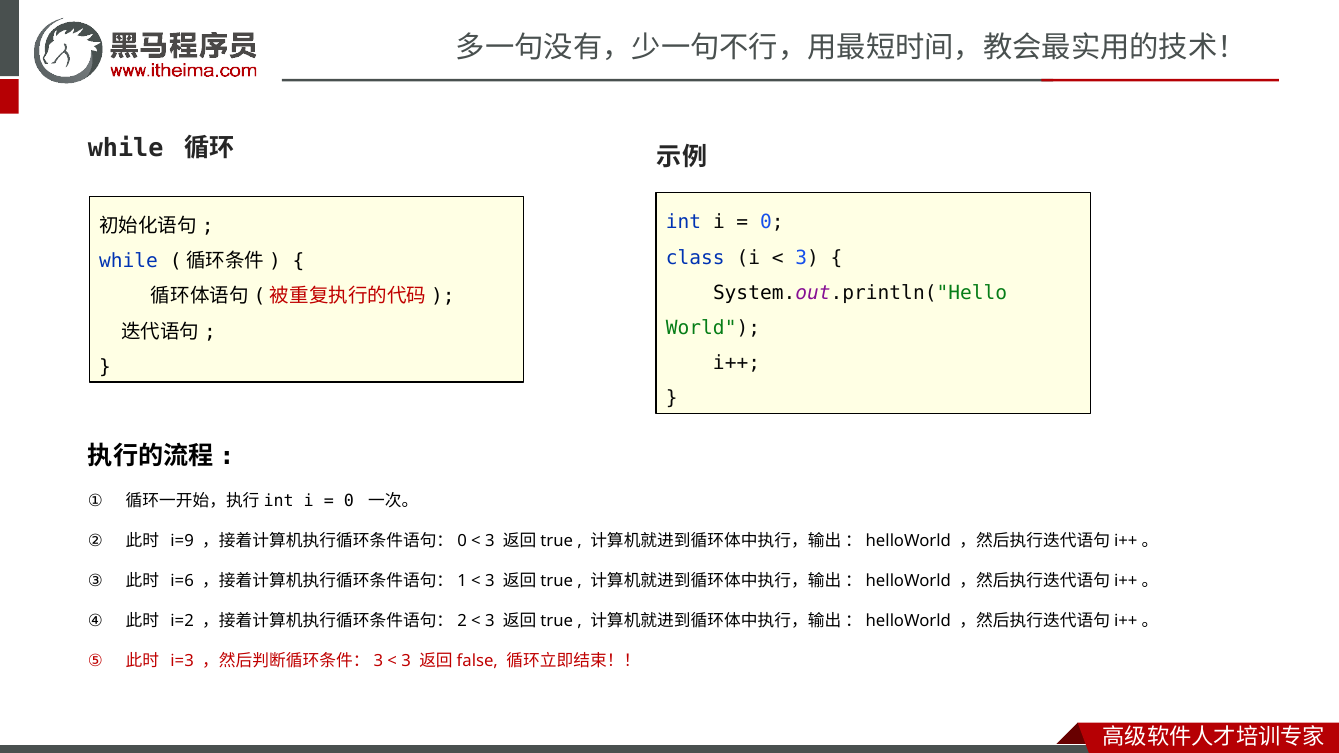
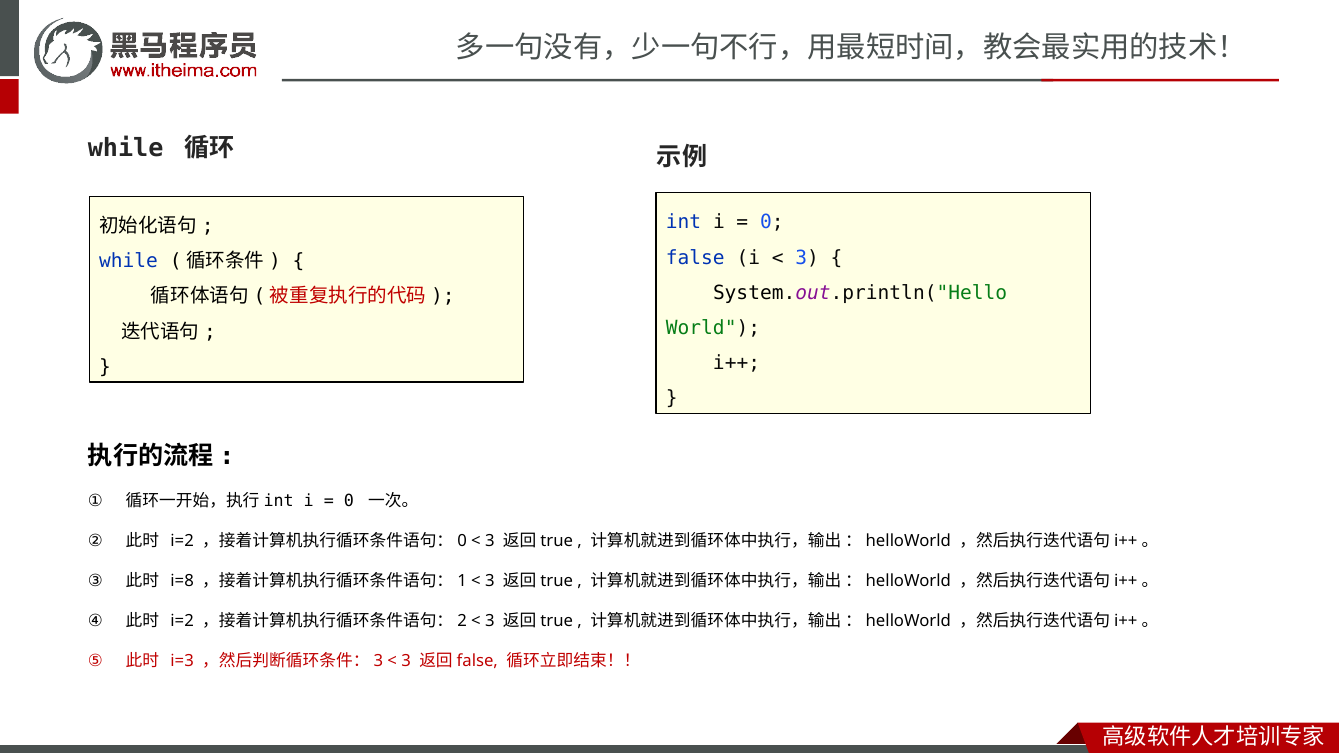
class: class -> false (695, 258)
i=9: i=9 -> i=2 (182, 541)
i=6: i=6 -> i=8 (182, 581)
